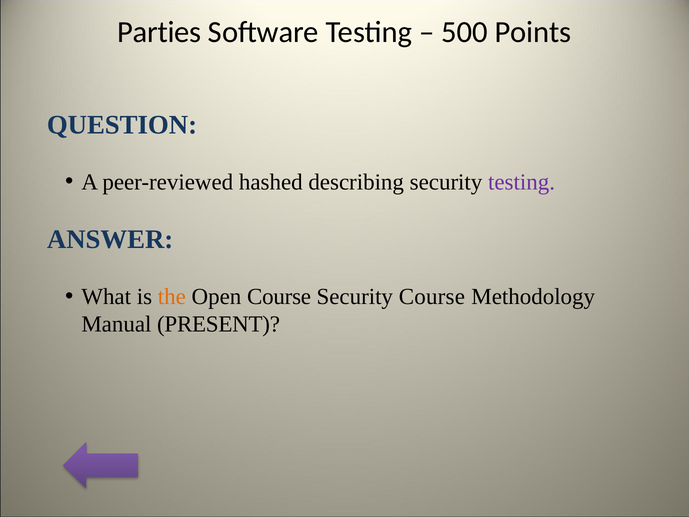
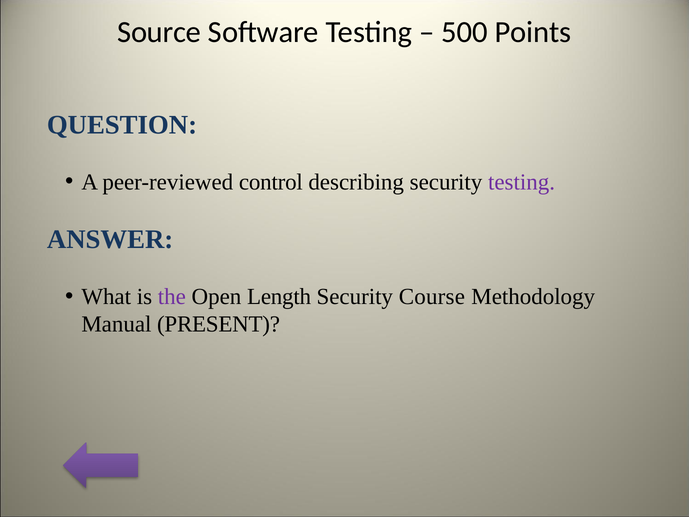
Parties: Parties -> Source (159, 32)
hashed: hashed -> control (271, 182)
the colour: orange -> purple (172, 297)
Open Course: Course -> Length (279, 297)
